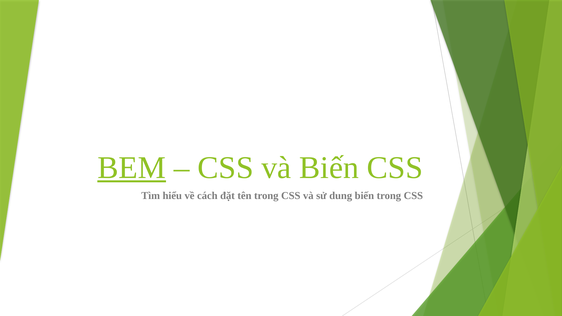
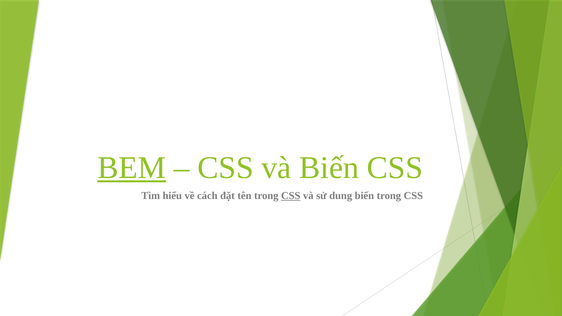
CSS underline: none -> present (291, 196)
